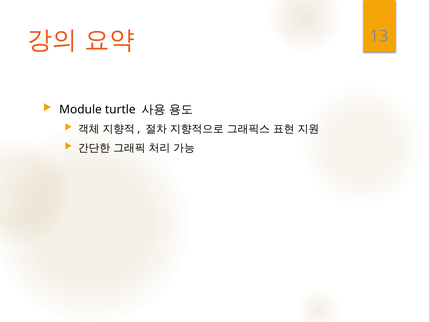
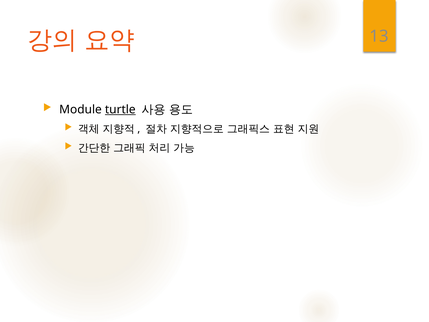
turtle underline: none -> present (120, 109)
